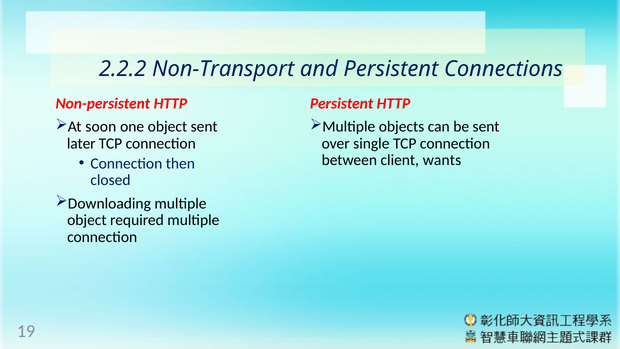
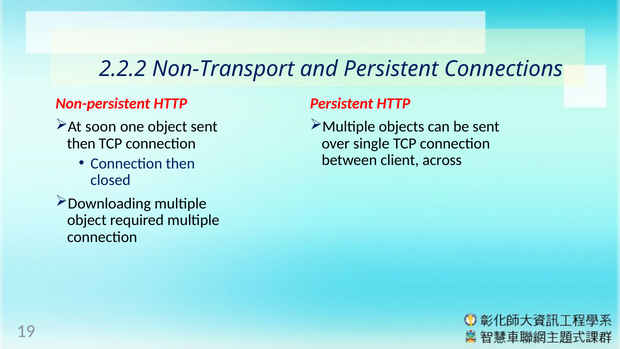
later: later -> then (81, 143)
wants: wants -> across (442, 160)
